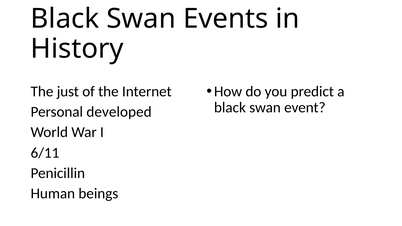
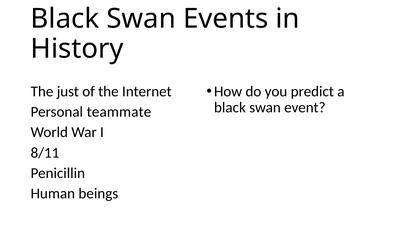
developed: developed -> teammate (119, 112)
6/11: 6/11 -> 8/11 (45, 153)
